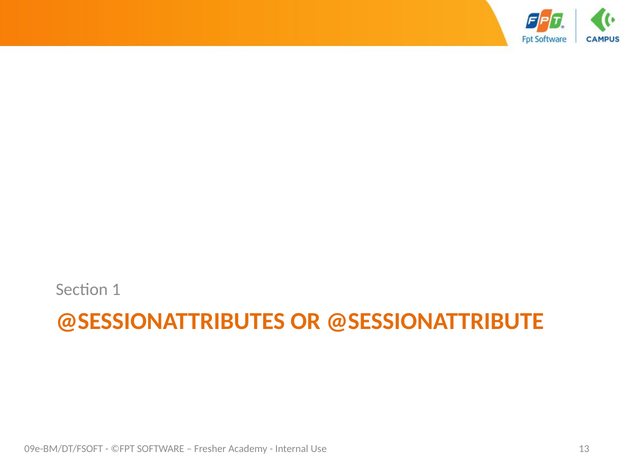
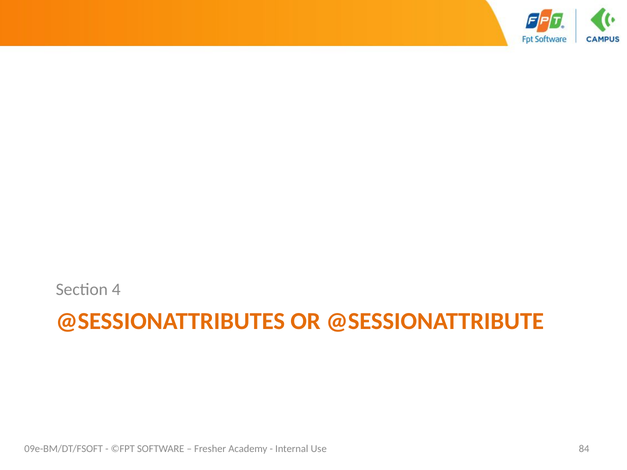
1: 1 -> 4 (116, 290)
13: 13 -> 84 (584, 449)
